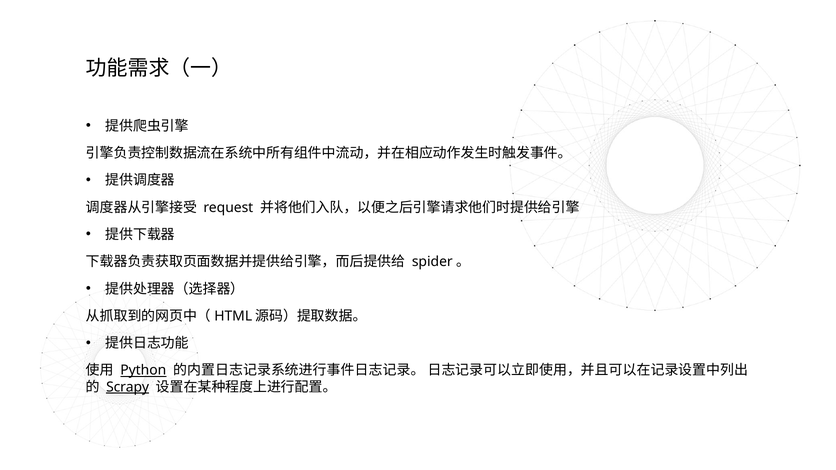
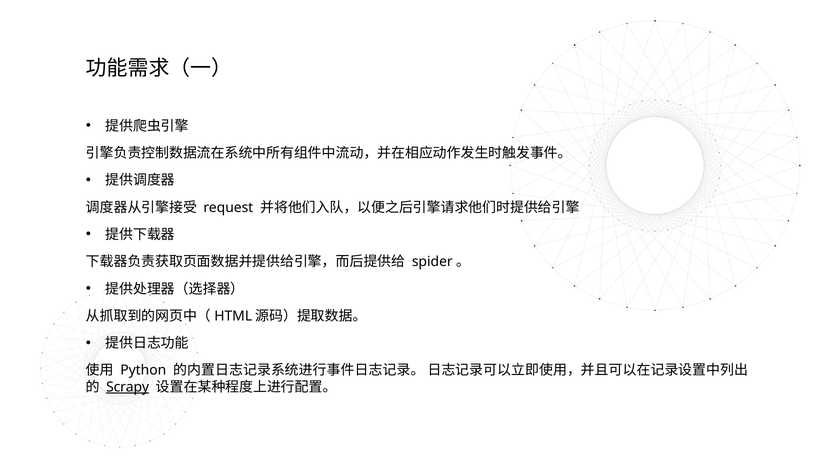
Python underline: present -> none (143, 371)
